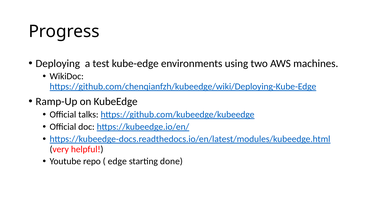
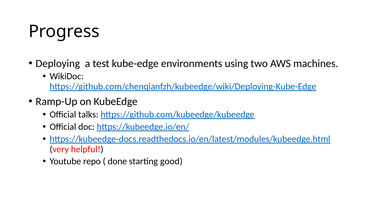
edge: edge -> done (117, 161)
done: done -> good (171, 161)
